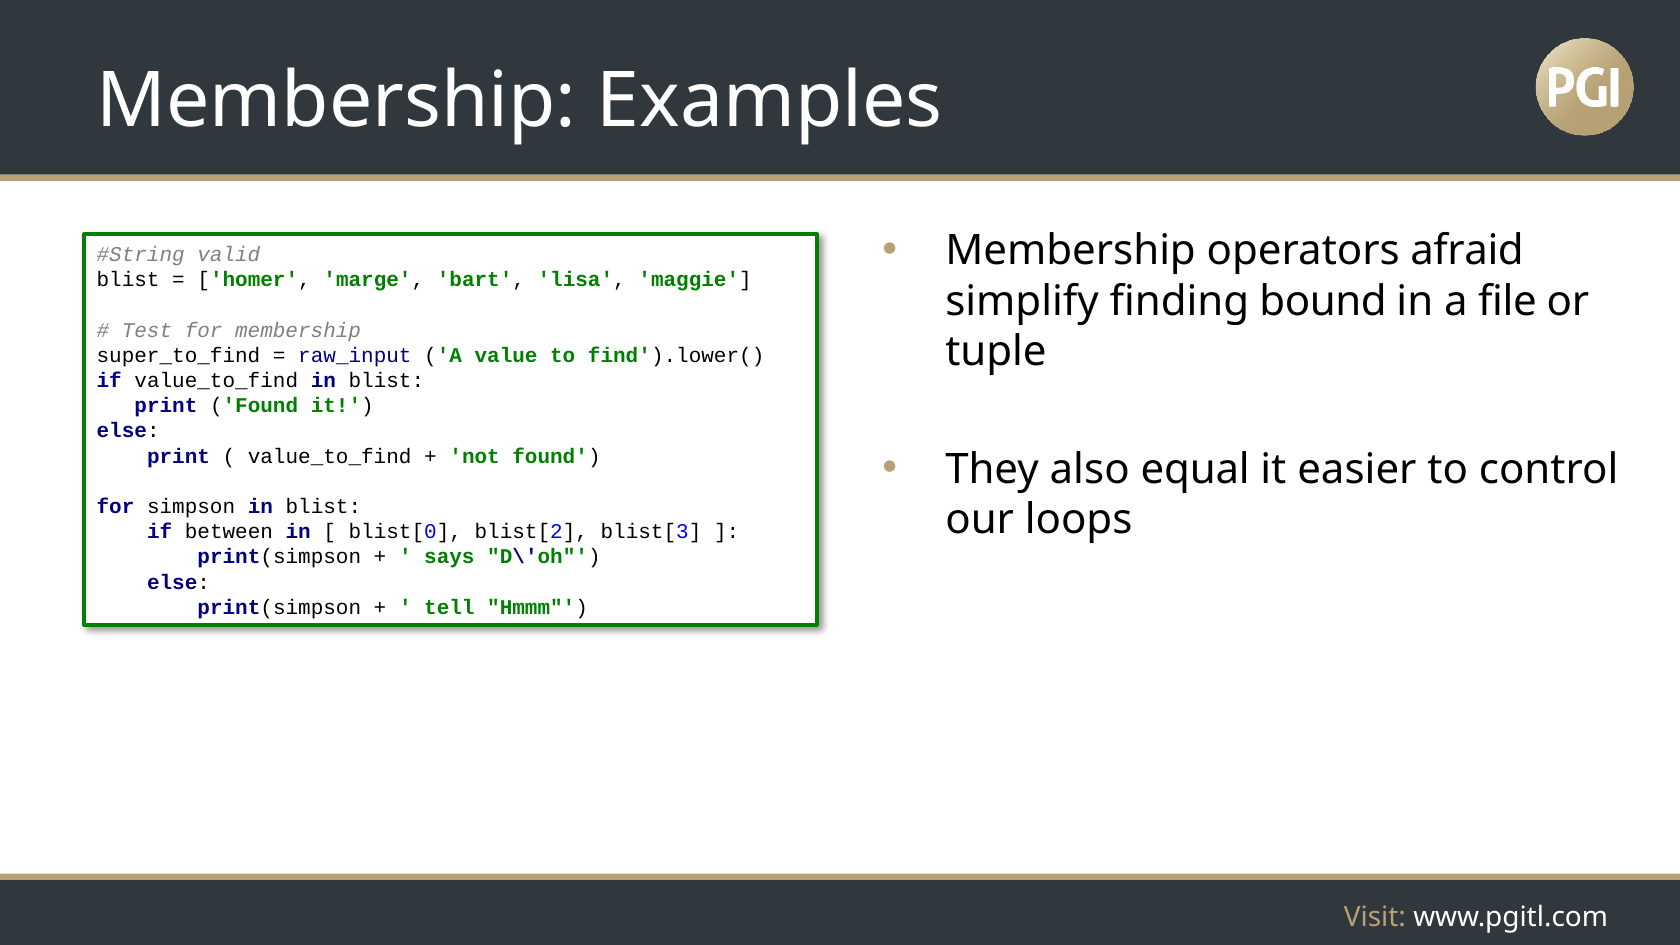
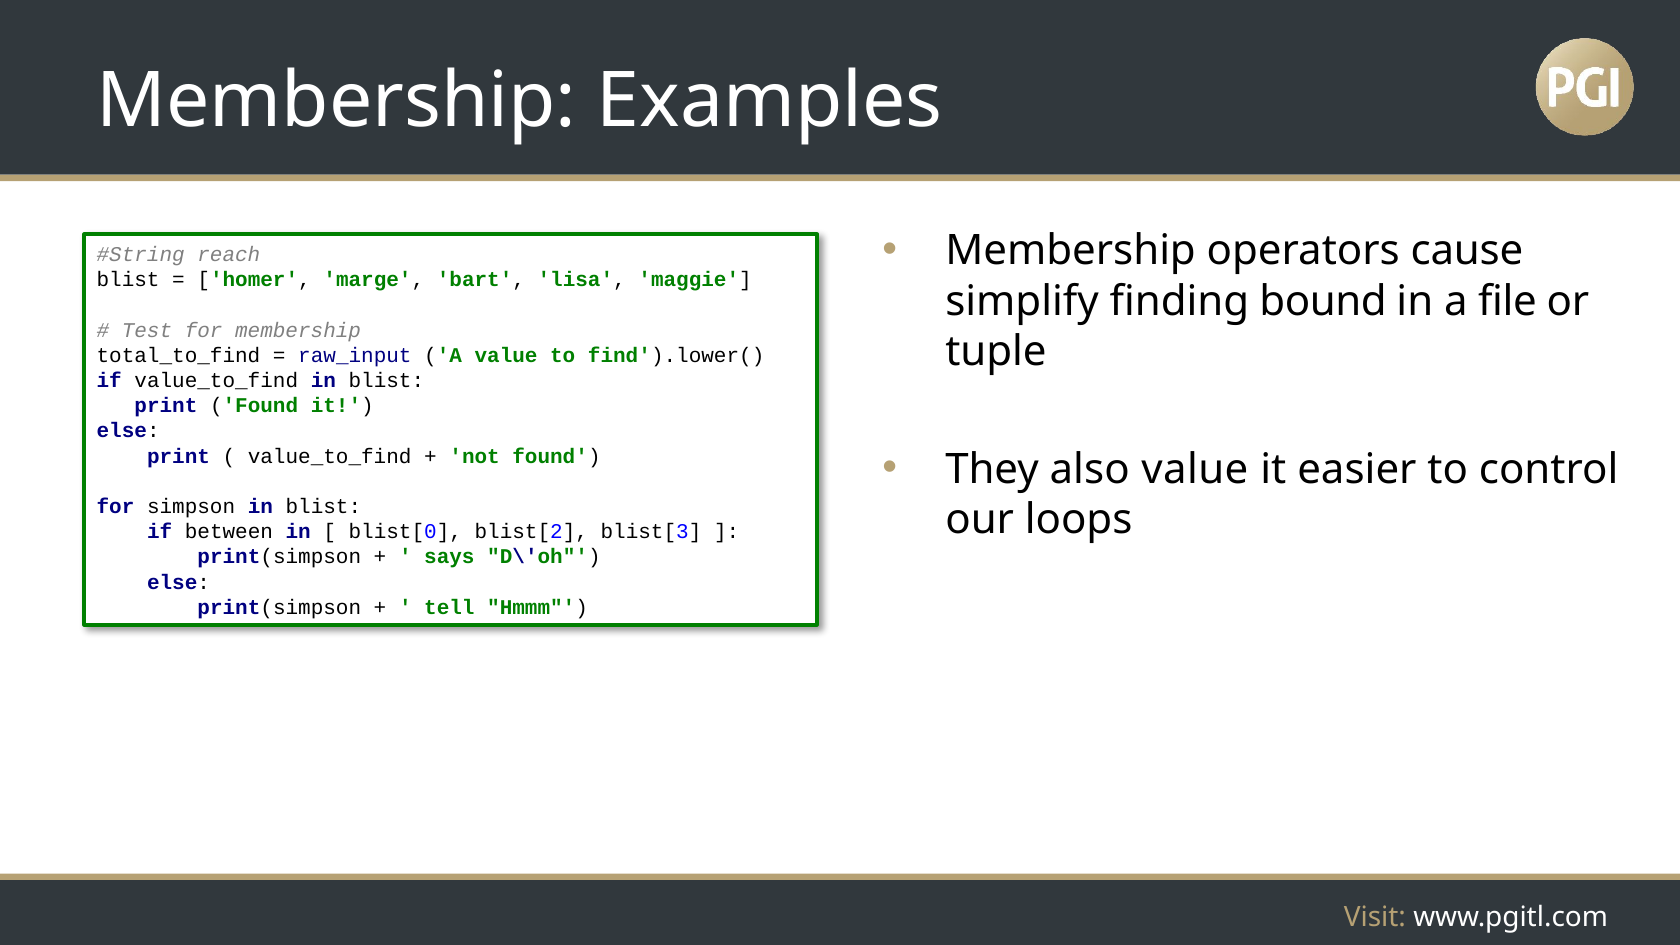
afraid: afraid -> cause (1467, 251)
valid: valid -> reach (229, 255)
super_to_find: super_to_find -> total_to_find (178, 355)
also equal: equal -> value (1195, 469)
